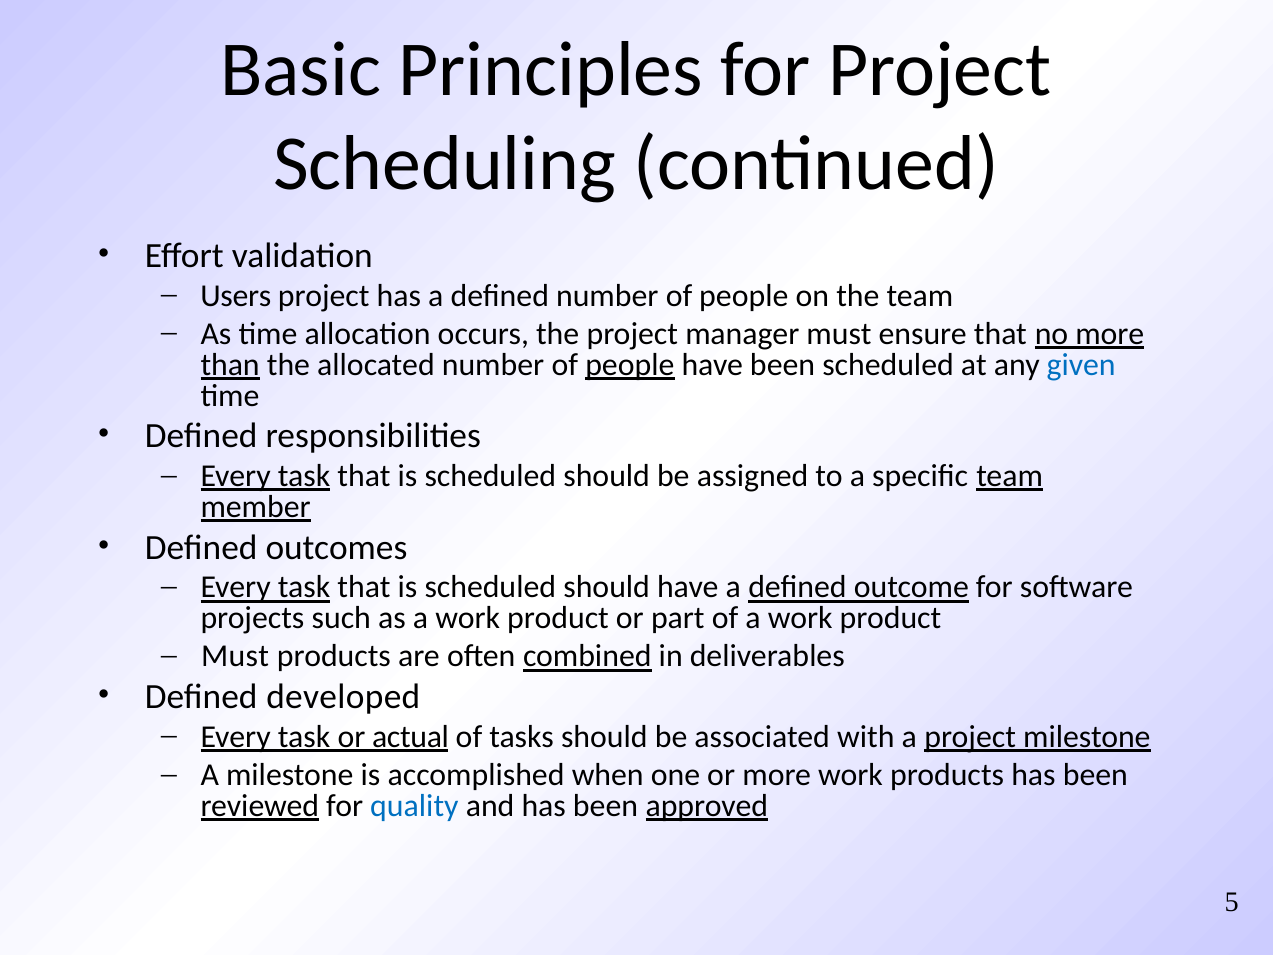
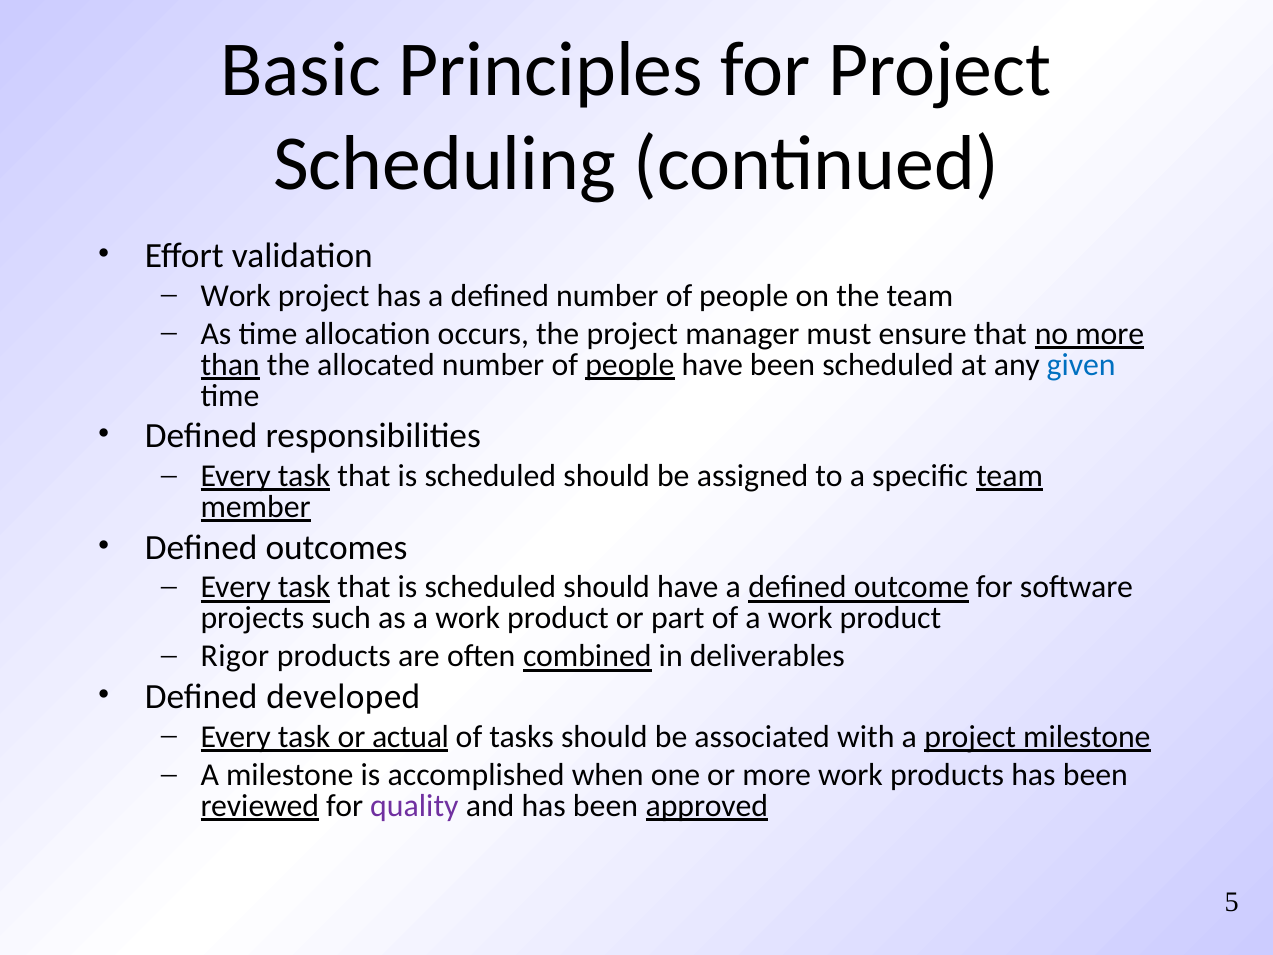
Users: Users -> Work (236, 296)
Must: Must -> Rigor (235, 656)
quality colour: blue -> purple (414, 806)
